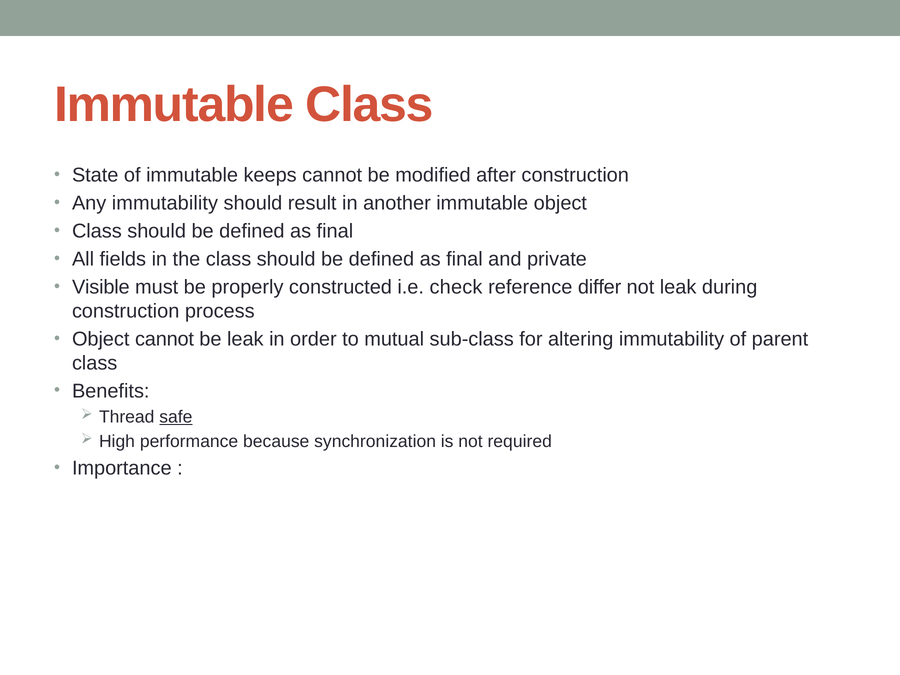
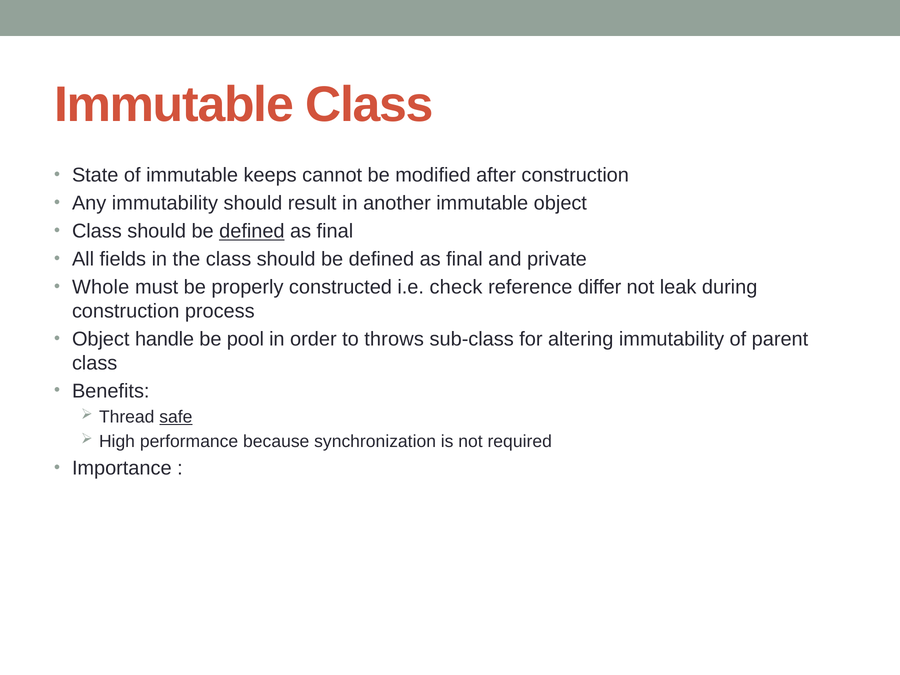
defined underline: none -> present (252, 231)
Visible: Visible -> Whole (101, 287)
Object cannot: cannot -> handle (165, 339)
be leak: leak -> pool (245, 339)
mutual: mutual -> throws (394, 339)
